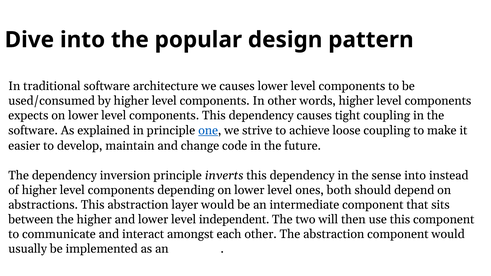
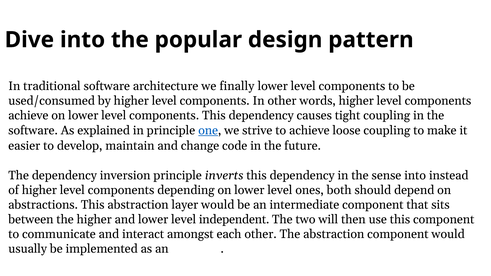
we causes: causes -> finally (237, 86)
expects: expects -> achieve (28, 116)
